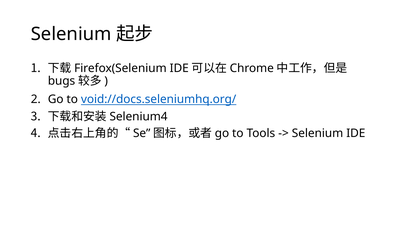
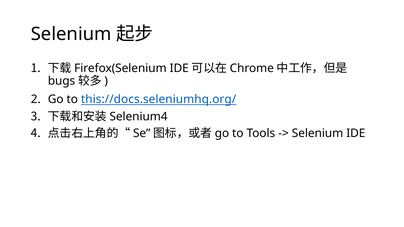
void://docs.seleniumhq.org/: void://docs.seleniumhq.org/ -> this://docs.seleniumhq.org/ (159, 99)
